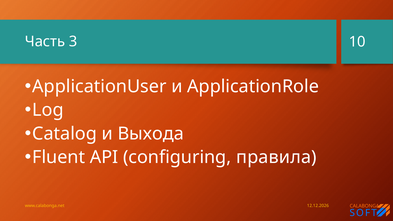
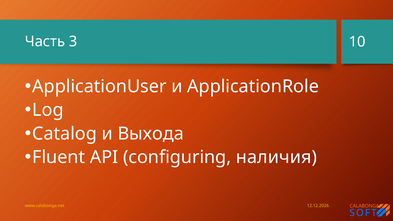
правила: правила -> наличия (276, 157)
